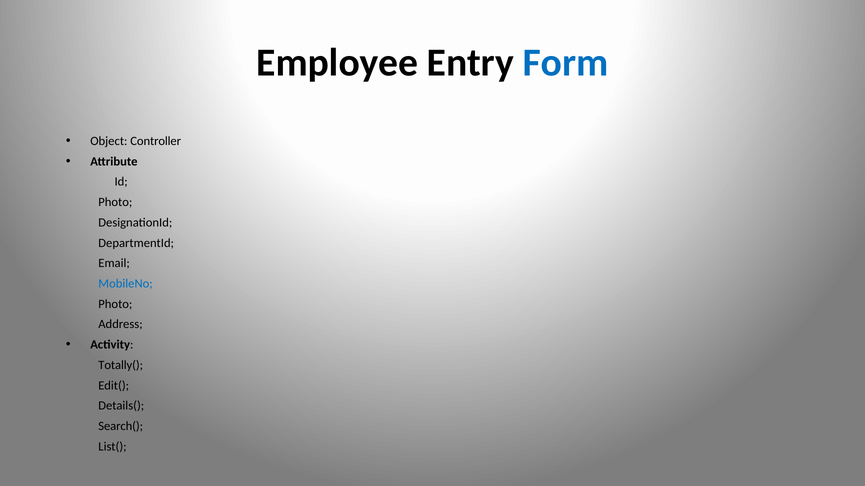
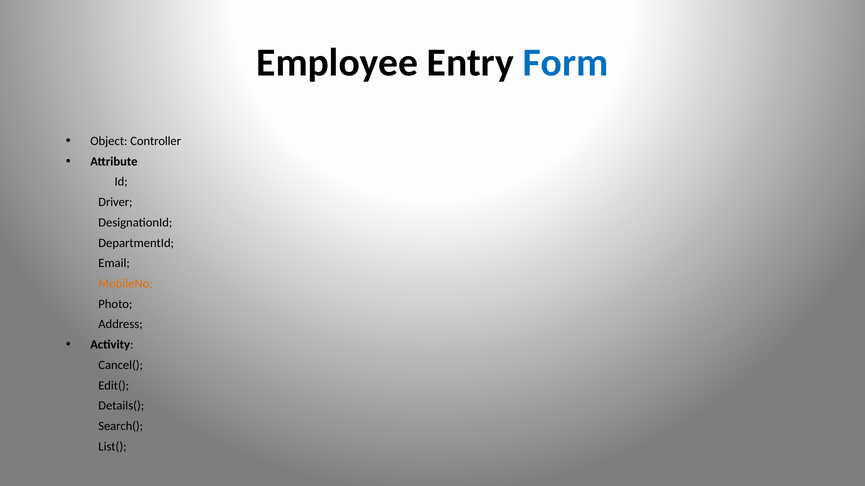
Photo: Photo -> Driver (115, 202)
MobileNo colour: blue -> orange (126, 284)
Totally(: Totally( -> Cancel( (121, 365)
